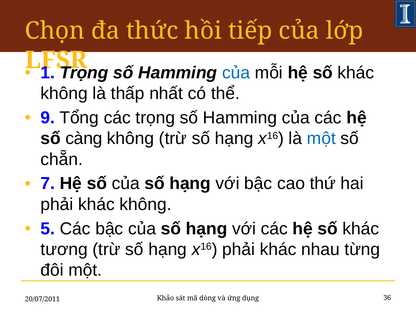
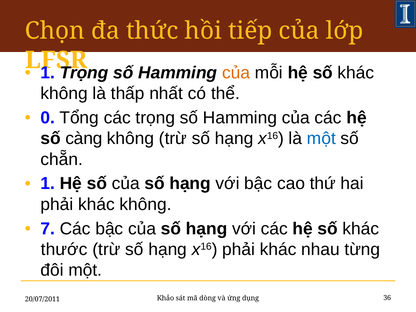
của colour: blue -> orange (236, 73)
9: 9 -> 0 (48, 118)
7: 7 -> 1 (48, 184)
5: 5 -> 7 (48, 229)
tương: tương -> thước (64, 249)
